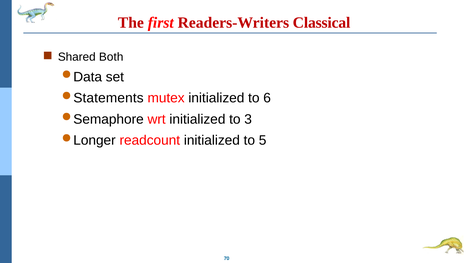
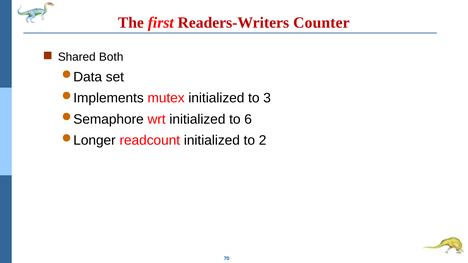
Classical: Classical -> Counter (321, 23)
Statements: Statements -> Implements (109, 98)
6: 6 -> 3 (267, 98)
3: 3 -> 6 (248, 119)
5: 5 -> 2 (263, 141)
